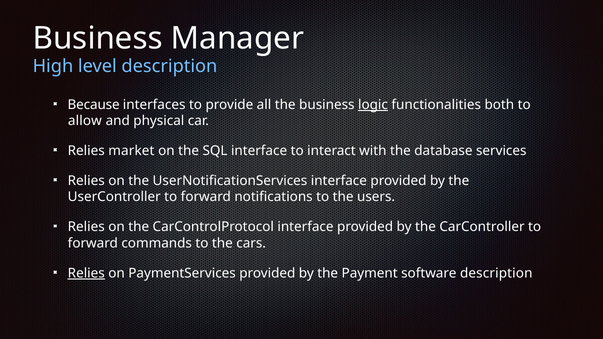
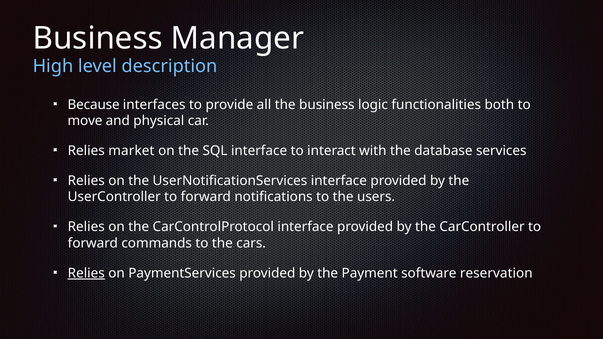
logic underline: present -> none (373, 105)
allow: allow -> move (85, 121)
software description: description -> reservation (496, 273)
